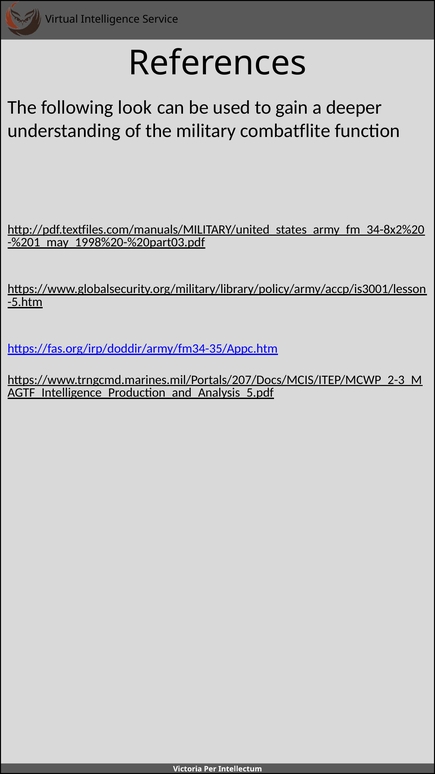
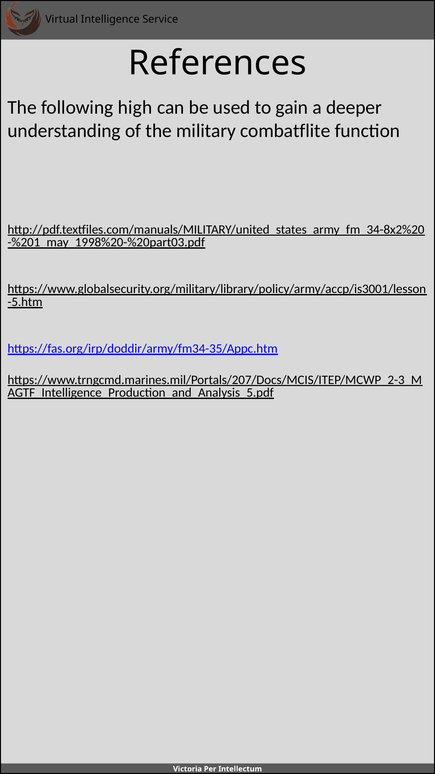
look: look -> high (135, 107)
